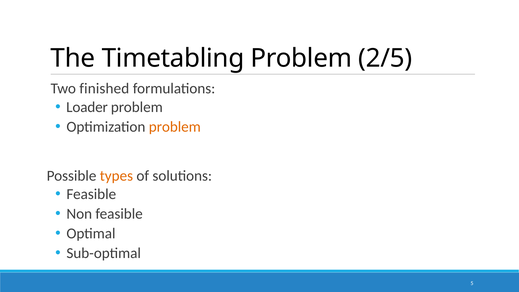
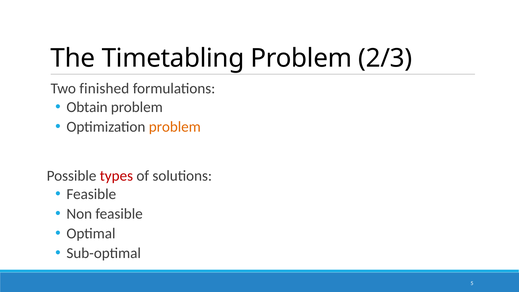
2/5: 2/5 -> 2/3 (385, 58)
Loader: Loader -> Obtain (87, 107)
types colour: orange -> red (116, 176)
